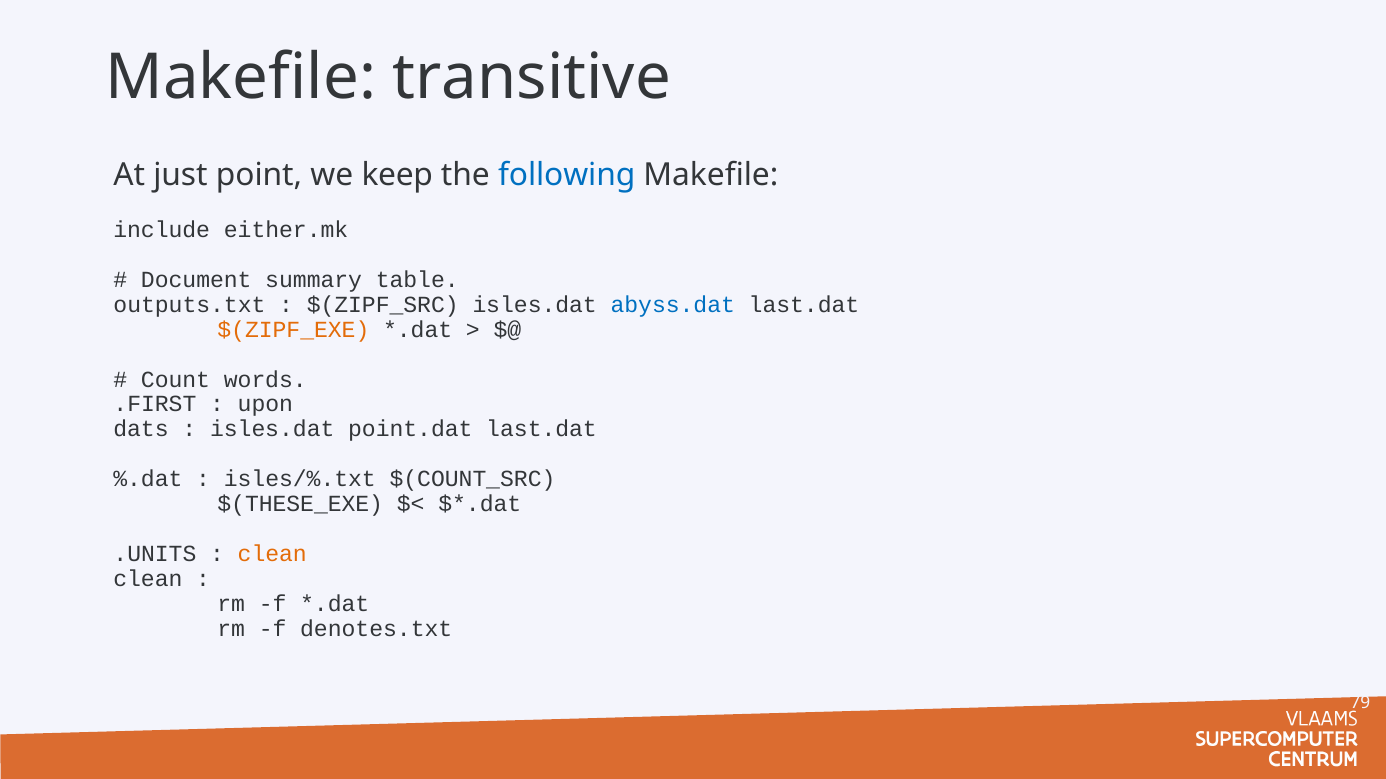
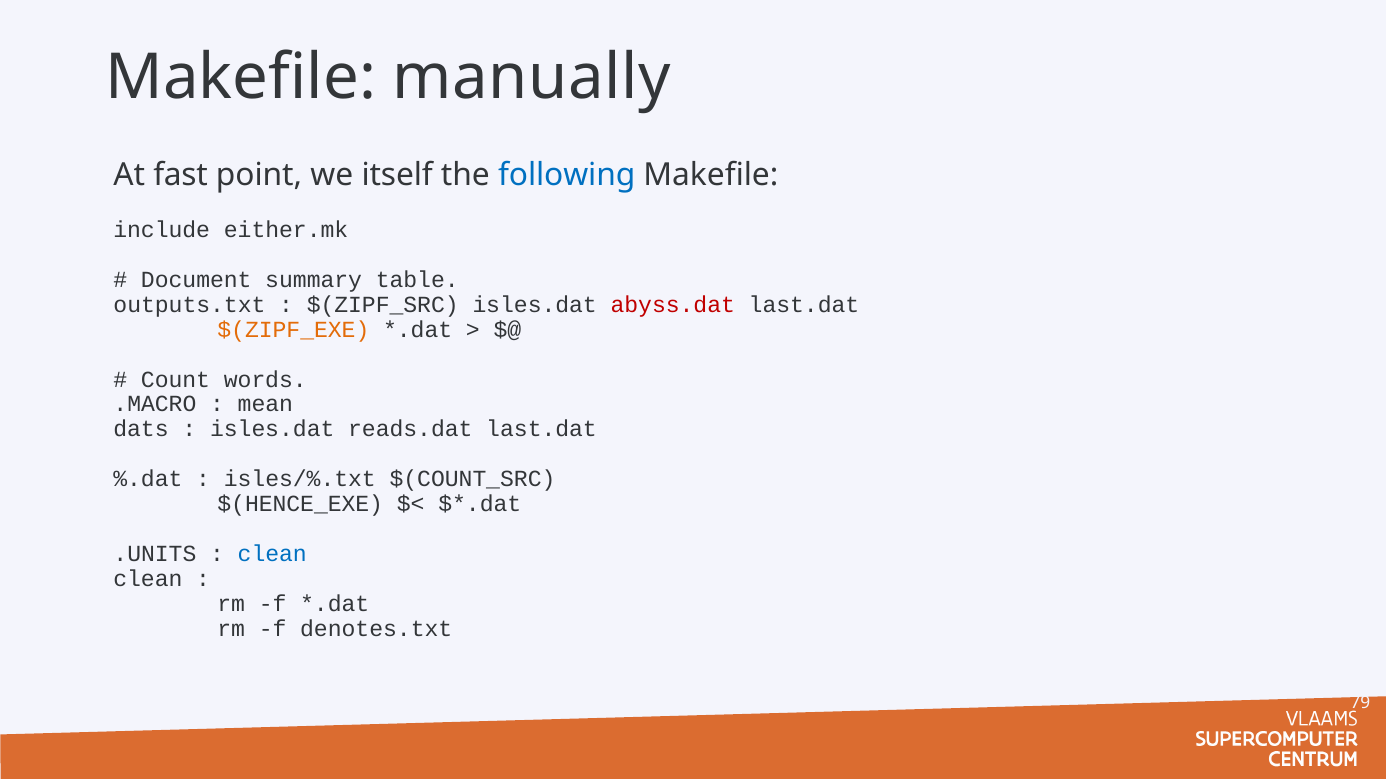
transitive: transitive -> manually (532, 78)
just: just -> fast (181, 176)
keep: keep -> itself (397, 176)
abyss.dat colour: blue -> red (673, 305)
.FIRST: .FIRST -> .MACRO (155, 405)
upon: upon -> mean (265, 405)
point.dat: point.dat -> reads.dat (410, 430)
$(THESE_EXE: $(THESE_EXE -> $(HENCE_EXE (300, 504)
clean colour: orange -> blue (272, 554)
